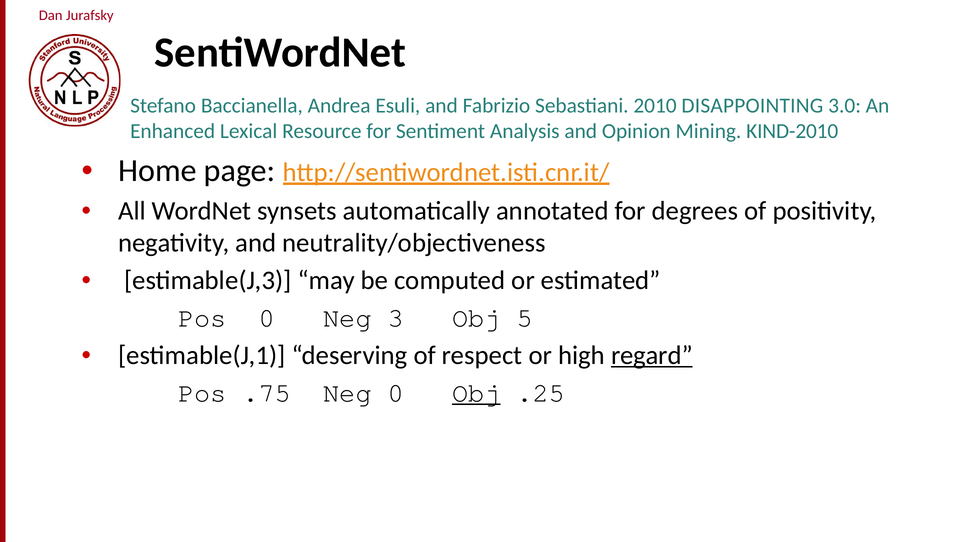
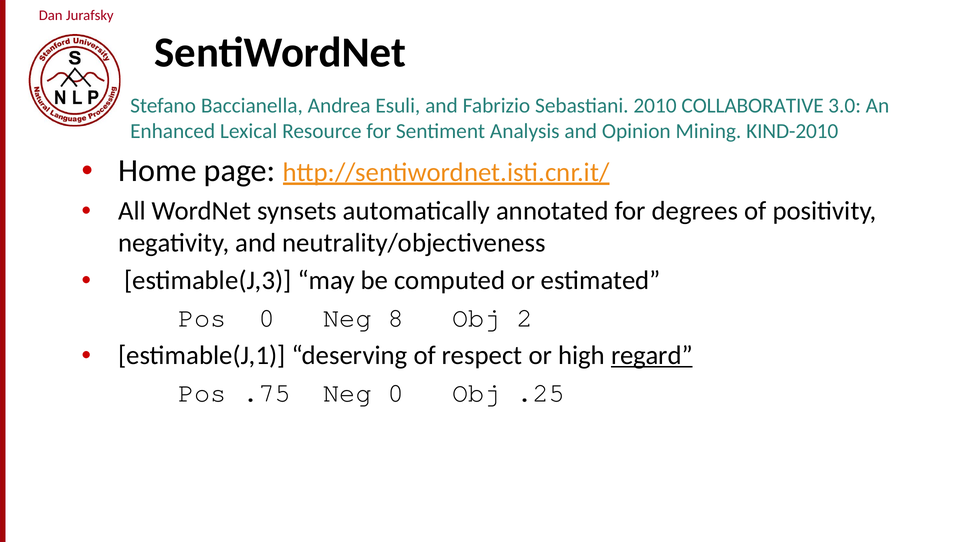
DISAPPOINTING: DISAPPOINTING -> COLLABORATIVE (753, 106)
3: 3 -> 8 (396, 318)
5: 5 -> 2 (525, 318)
Obj underline: present -> none (476, 393)
